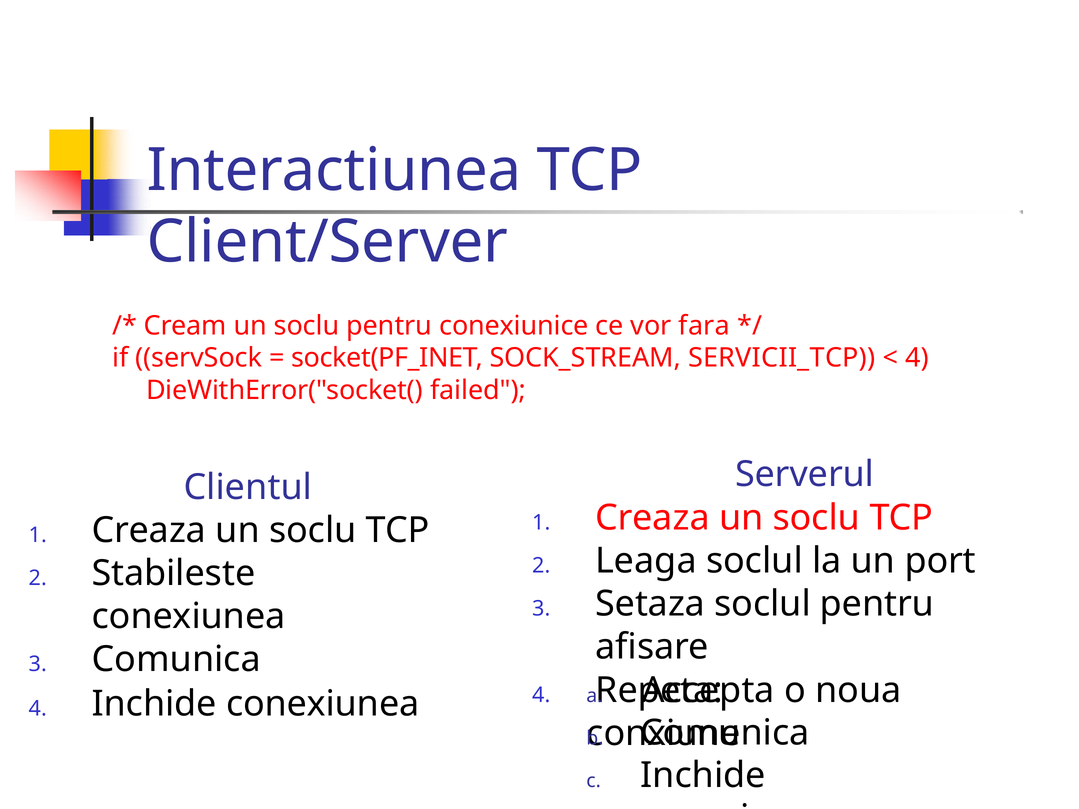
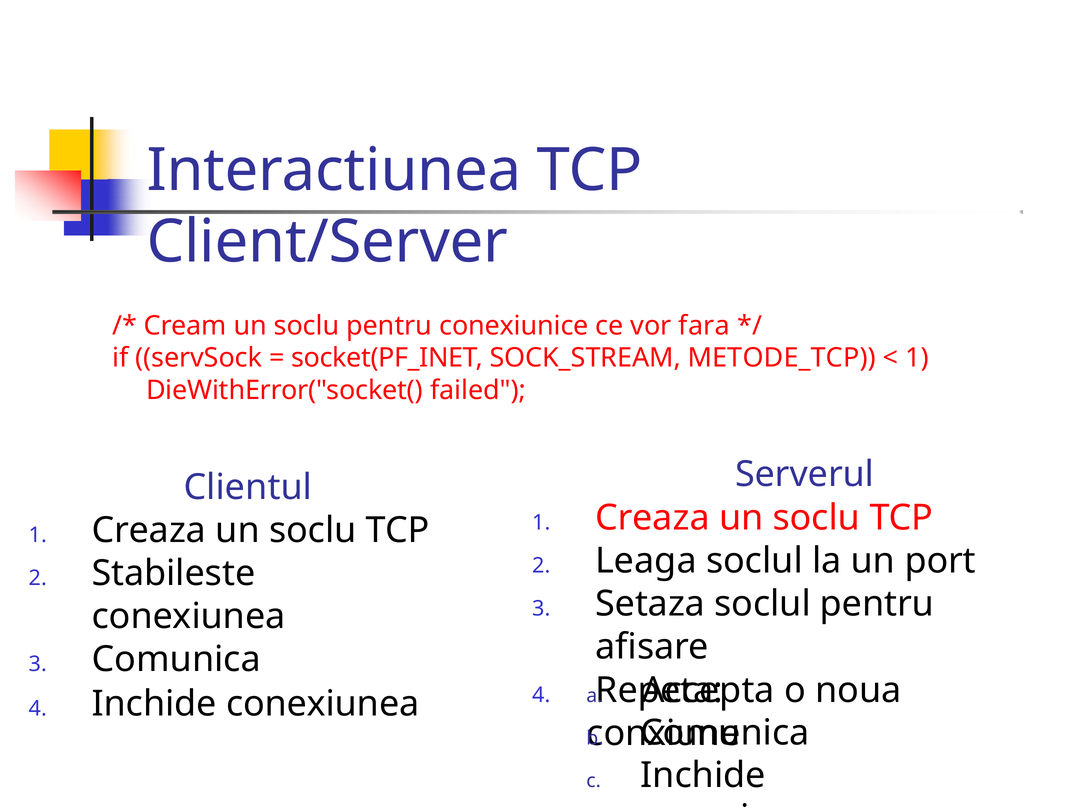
SERVICII_TCP: SERVICII_TCP -> METODE_TCP (782, 358)
4: 4 -> 1 (917, 358)
